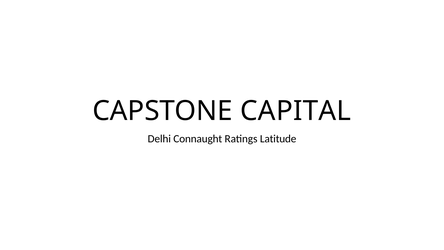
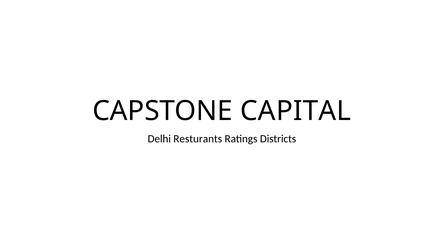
Connaught: Connaught -> Resturants (198, 139)
Latitude: Latitude -> Districts (278, 139)
